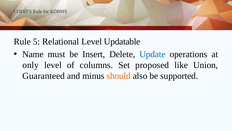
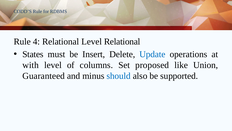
5: 5 -> 4 (36, 41)
Level Updatable: Updatable -> Relational (122, 41)
Name: Name -> States (33, 54)
only: only -> with (31, 65)
should colour: orange -> blue (119, 76)
